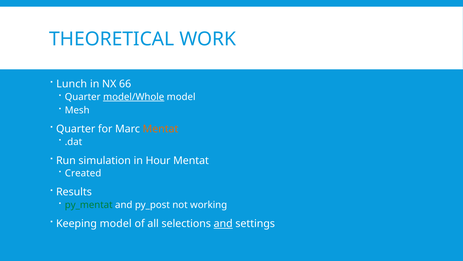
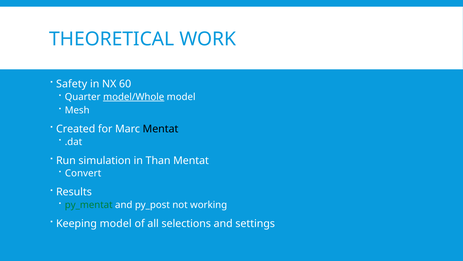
Lunch: Lunch -> Safety (72, 84)
66: 66 -> 60 (125, 84)
Quarter: Quarter -> Created (76, 129)
Mentat colour: orange -> black (161, 129)
Hour: Hour -> Than (158, 160)
Created: Created -> Convert (83, 173)
and underline: present -> none (223, 223)
